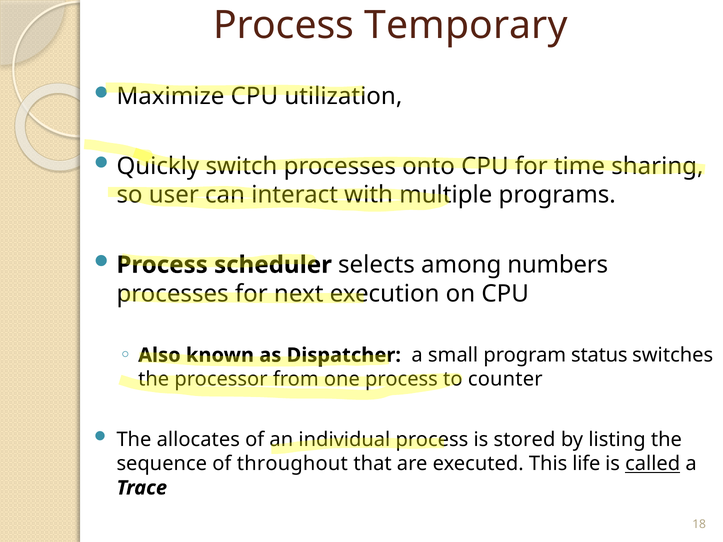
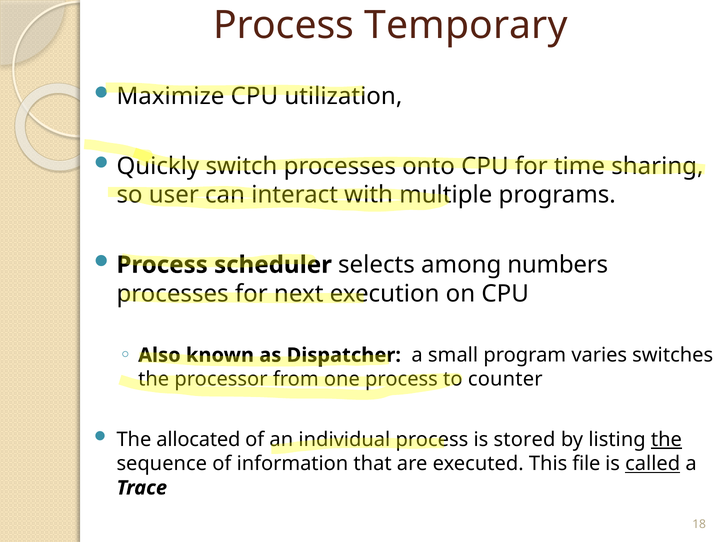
status: status -> varies (599, 355)
allocates: allocates -> allocated (198, 440)
the underline: none -> present (666, 440)
throughout: throughout -> information (292, 464)
life: life -> file (586, 464)
